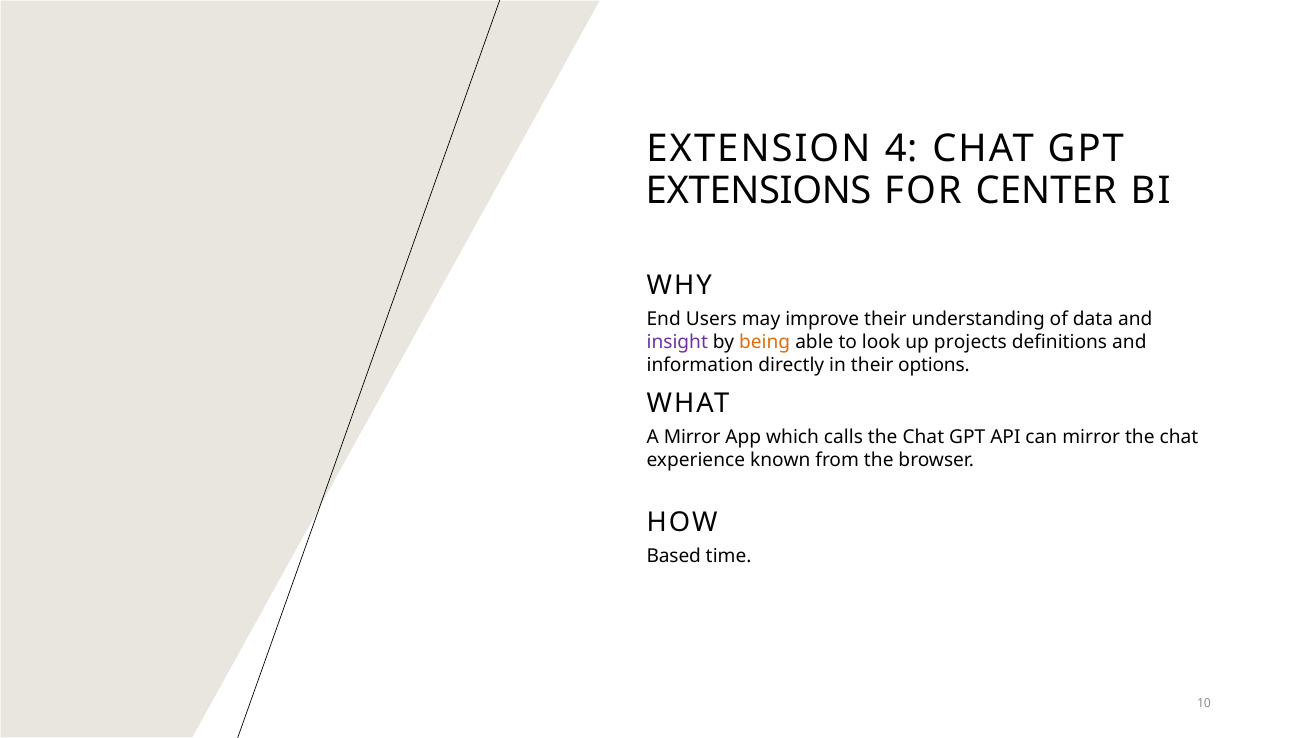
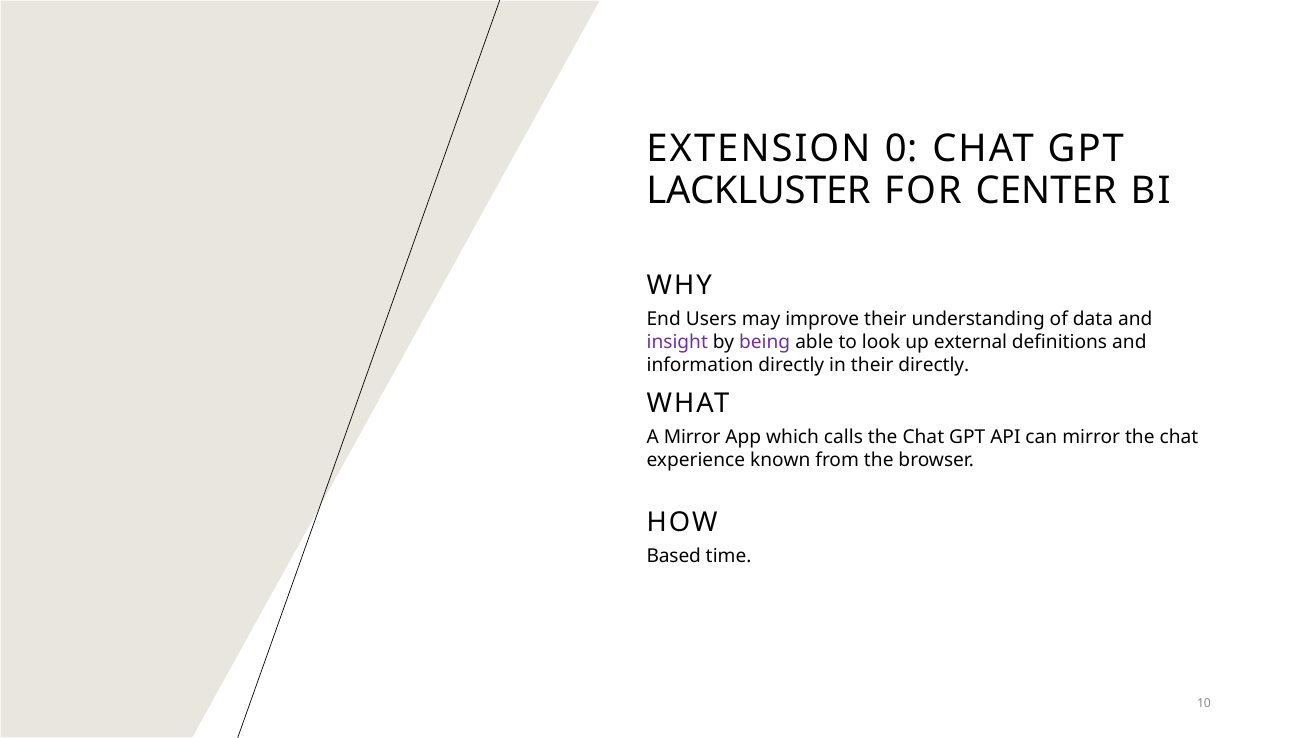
4: 4 -> 0 (901, 149)
EXTENSIONS: EXTENSIONS -> LACKLUSTER (759, 190)
being colour: orange -> purple (765, 342)
projects: projects -> external (971, 342)
their options: options -> directly (934, 365)
